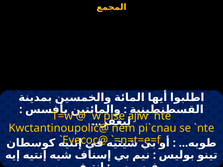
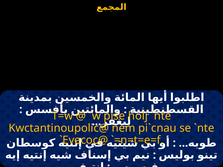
ajiw: ajiw -> holj (138, 116)
